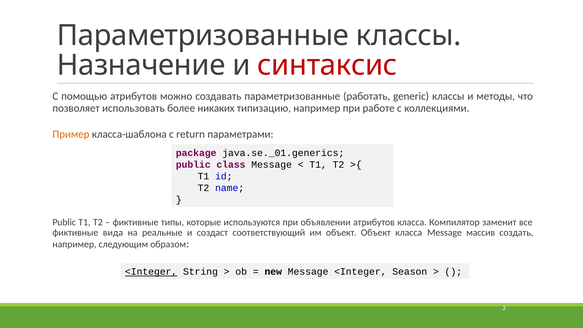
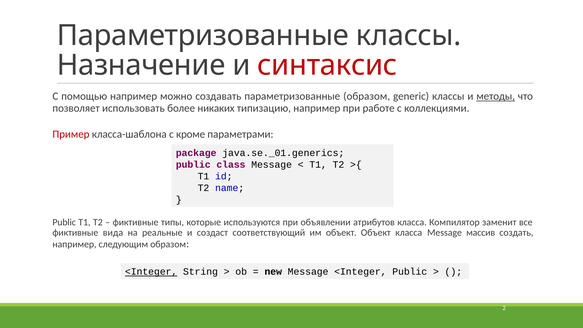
помощью атрибутов: атрибутов -> например (134, 96)
параметризованные работать: работать -> образом (367, 96)
методы underline: none -> present (496, 96)
Пример colour: orange -> red (71, 134)
return: return -> кроме (191, 134)
<Integer Season: Season -> Public (410, 272)
